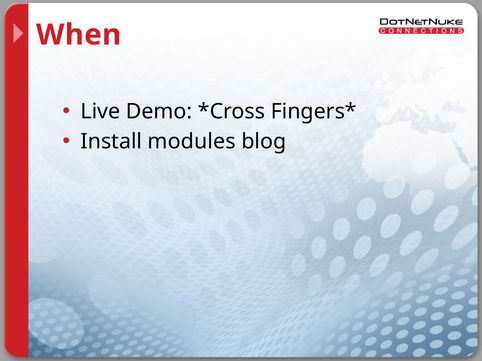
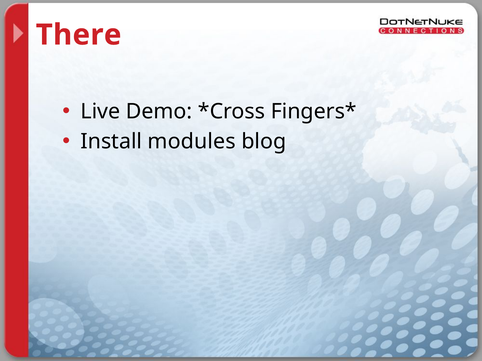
When: When -> There (79, 35)
